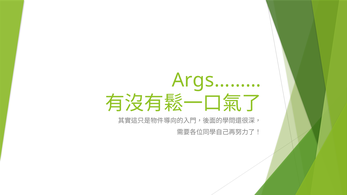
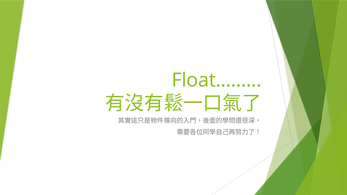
Args………: Args……… -> Float……… (217, 80)
